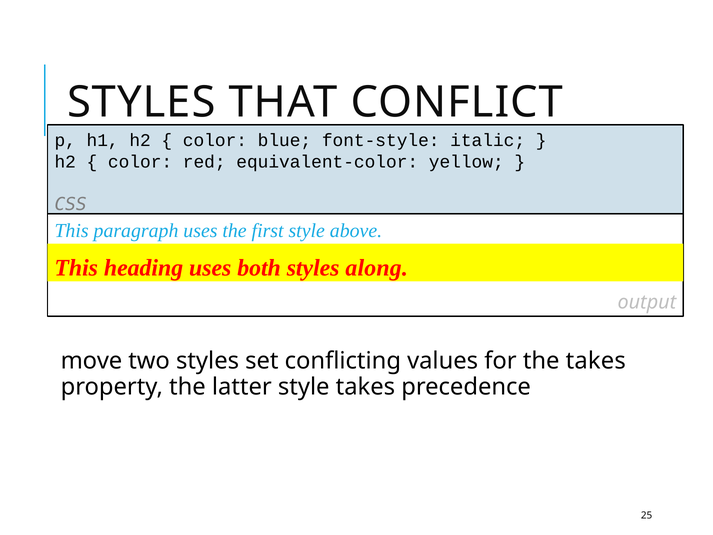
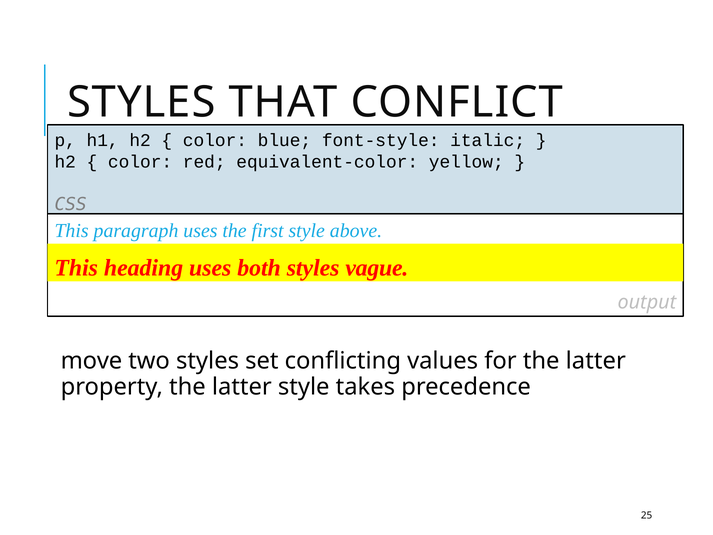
along: along -> vague (377, 268)
for the takes: takes -> latter (596, 361)
